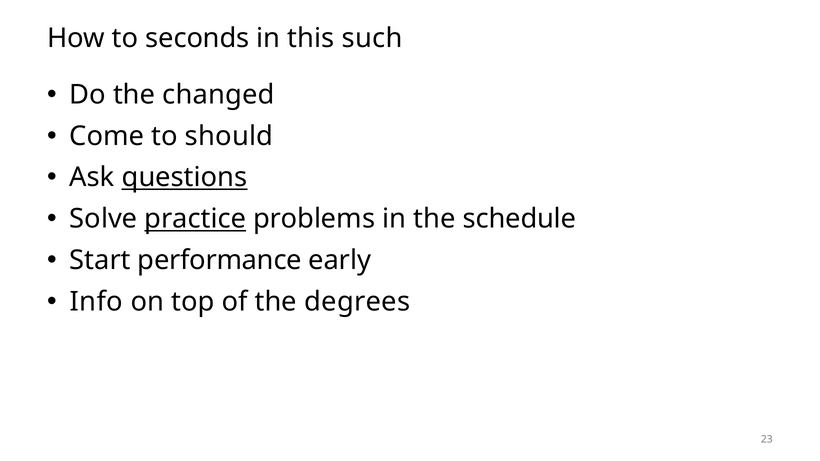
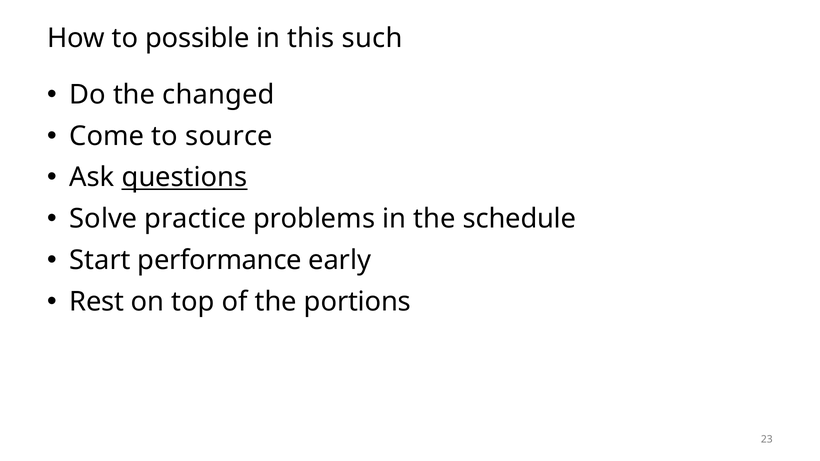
seconds: seconds -> possible (197, 38)
should: should -> source (229, 136)
practice underline: present -> none (195, 219)
Info: Info -> Rest (97, 302)
degrees: degrees -> portions (358, 302)
